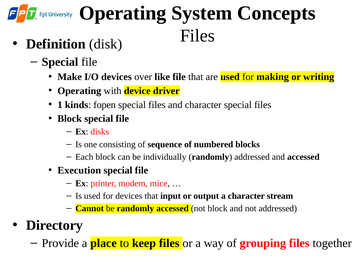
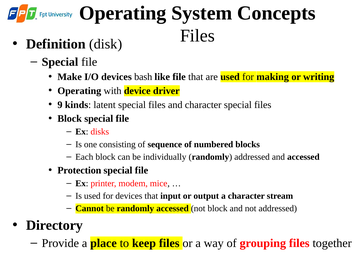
over: over -> bash (143, 77)
1: 1 -> 9 (60, 105)
fopen: fopen -> latent (105, 105)
Execution: Execution -> Protection (79, 170)
